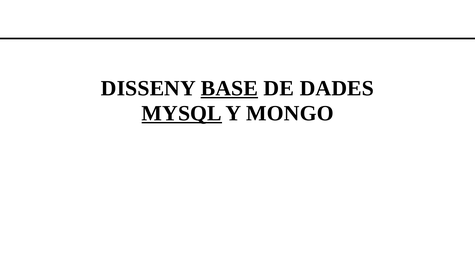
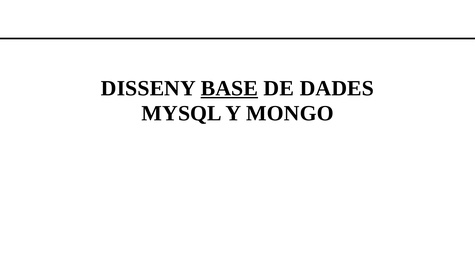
MYSQL underline: present -> none (182, 113)
